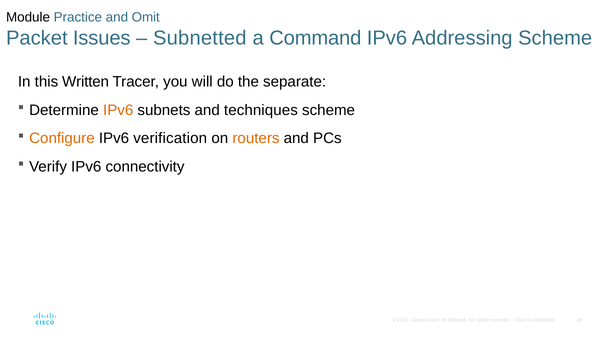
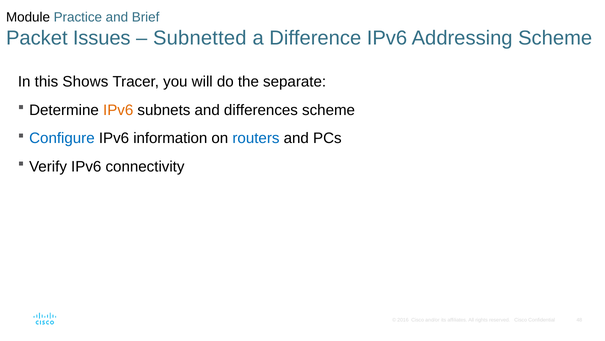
Omit: Omit -> Brief (146, 17)
Command: Command -> Difference (315, 38)
Written: Written -> Shows (85, 82)
techniques: techniques -> differences (261, 110)
Configure colour: orange -> blue (62, 138)
verification: verification -> information (170, 138)
routers colour: orange -> blue (256, 138)
